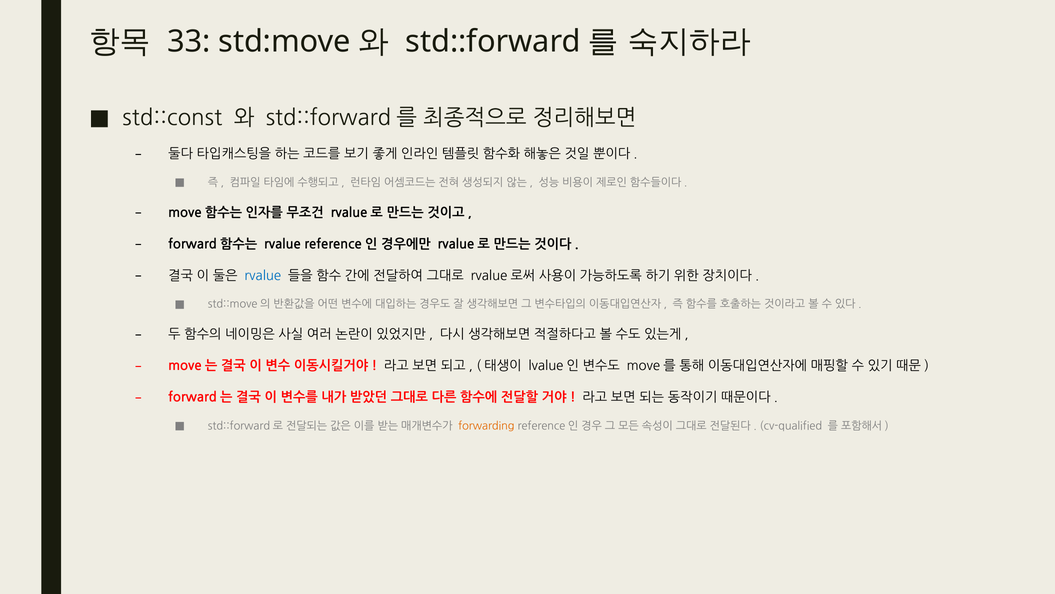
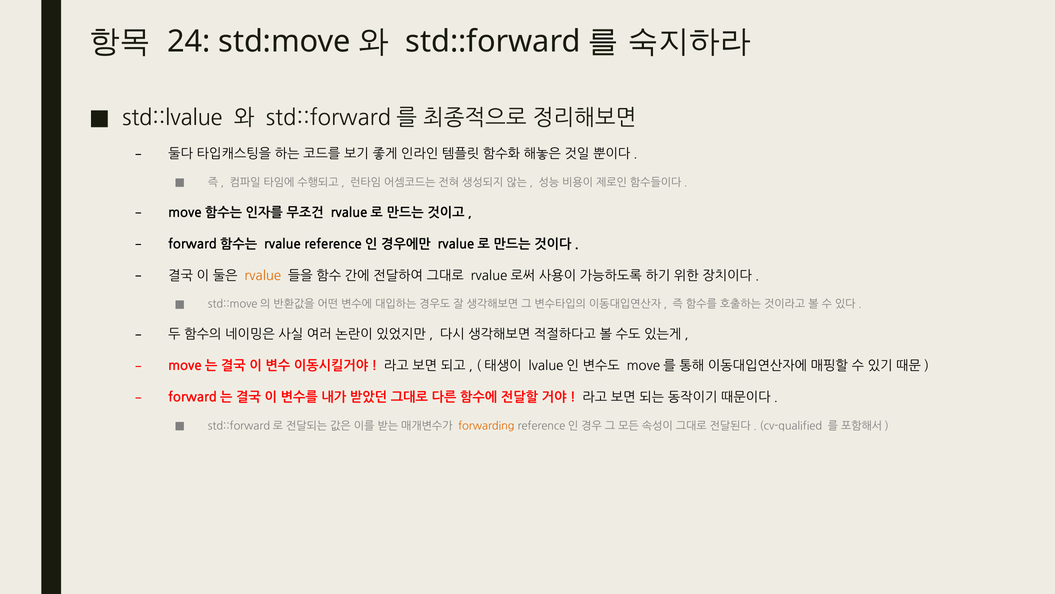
33: 33 -> 24 (189, 41)
std::const: std::const -> std::lvalue (172, 118)
rvalue colour: blue -> orange (263, 275)
